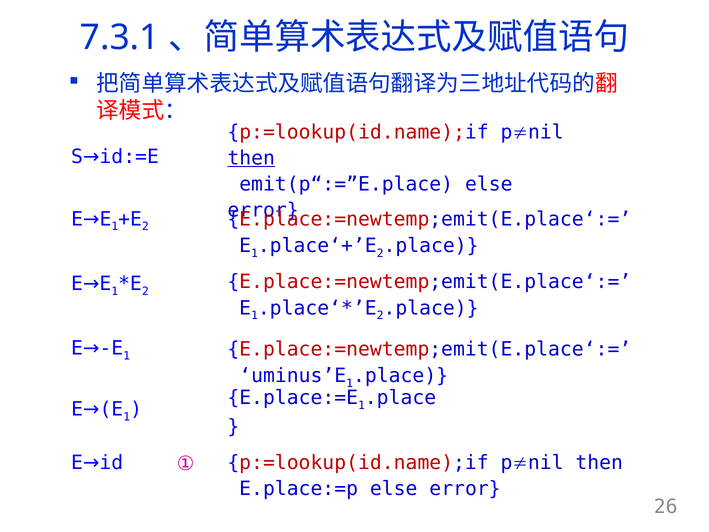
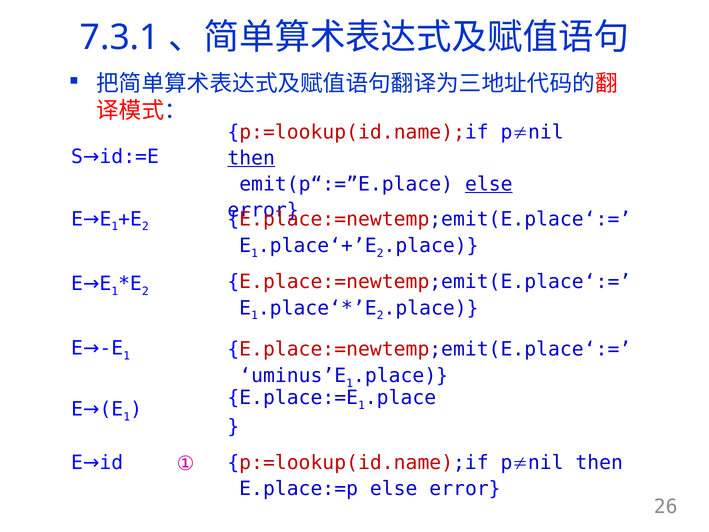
else underline: none -> present (489, 184)
